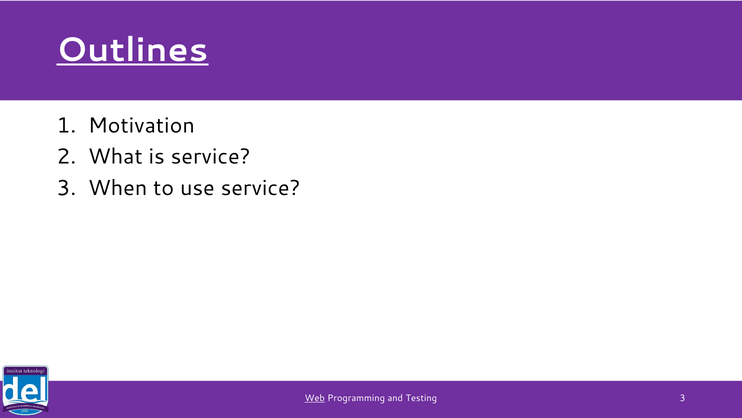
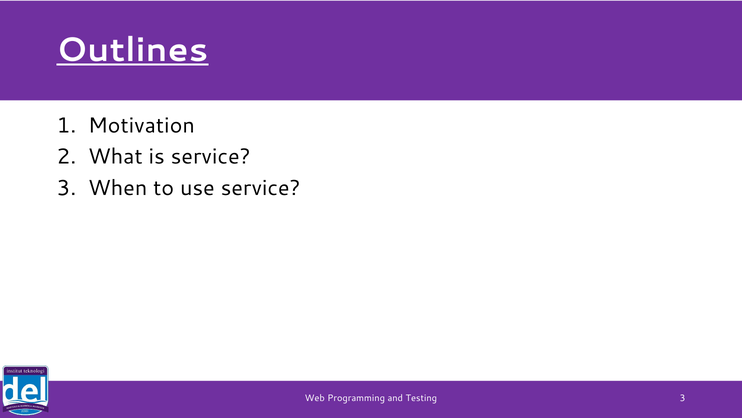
Web underline: present -> none (315, 398)
